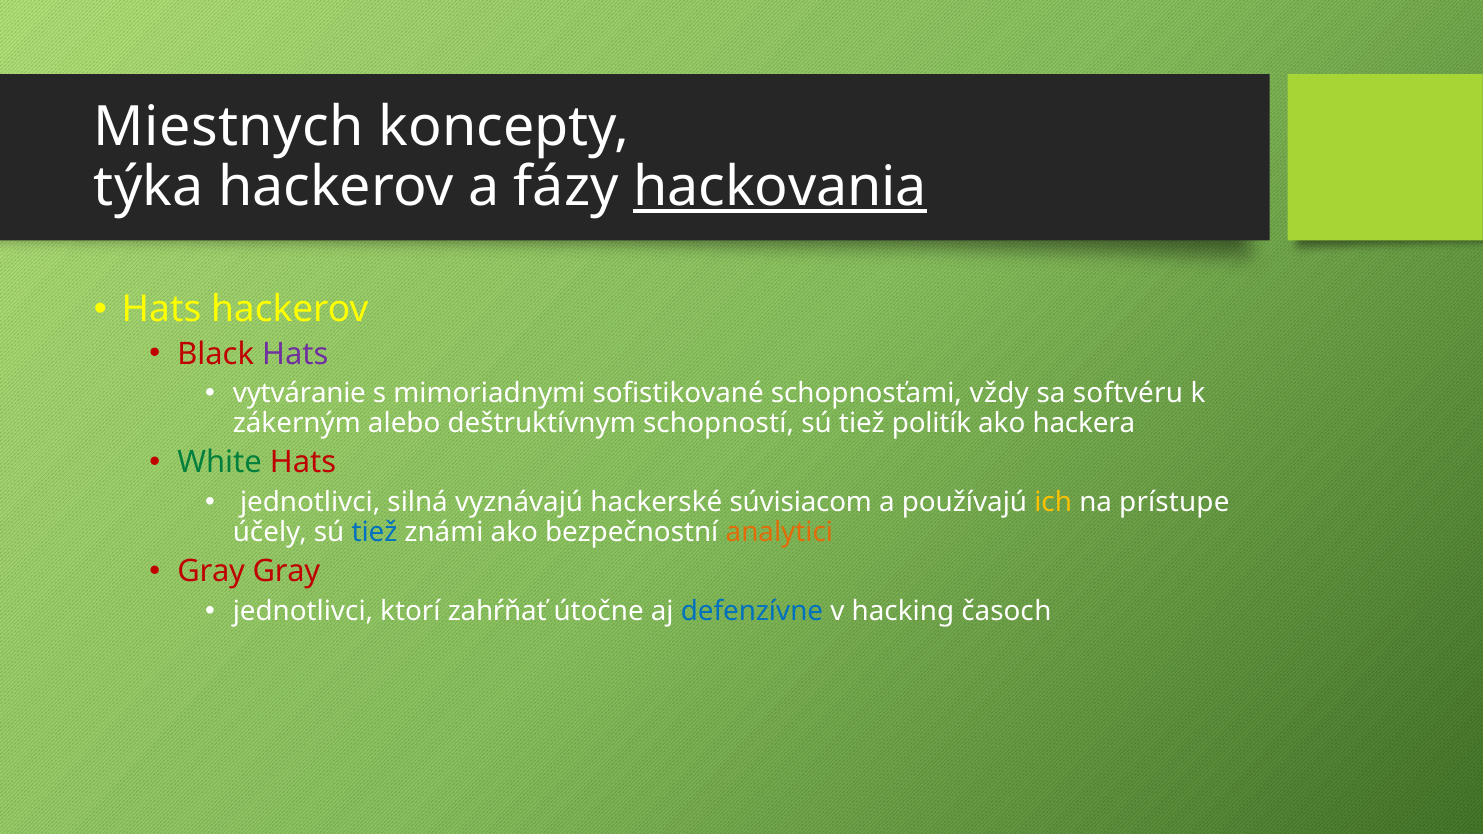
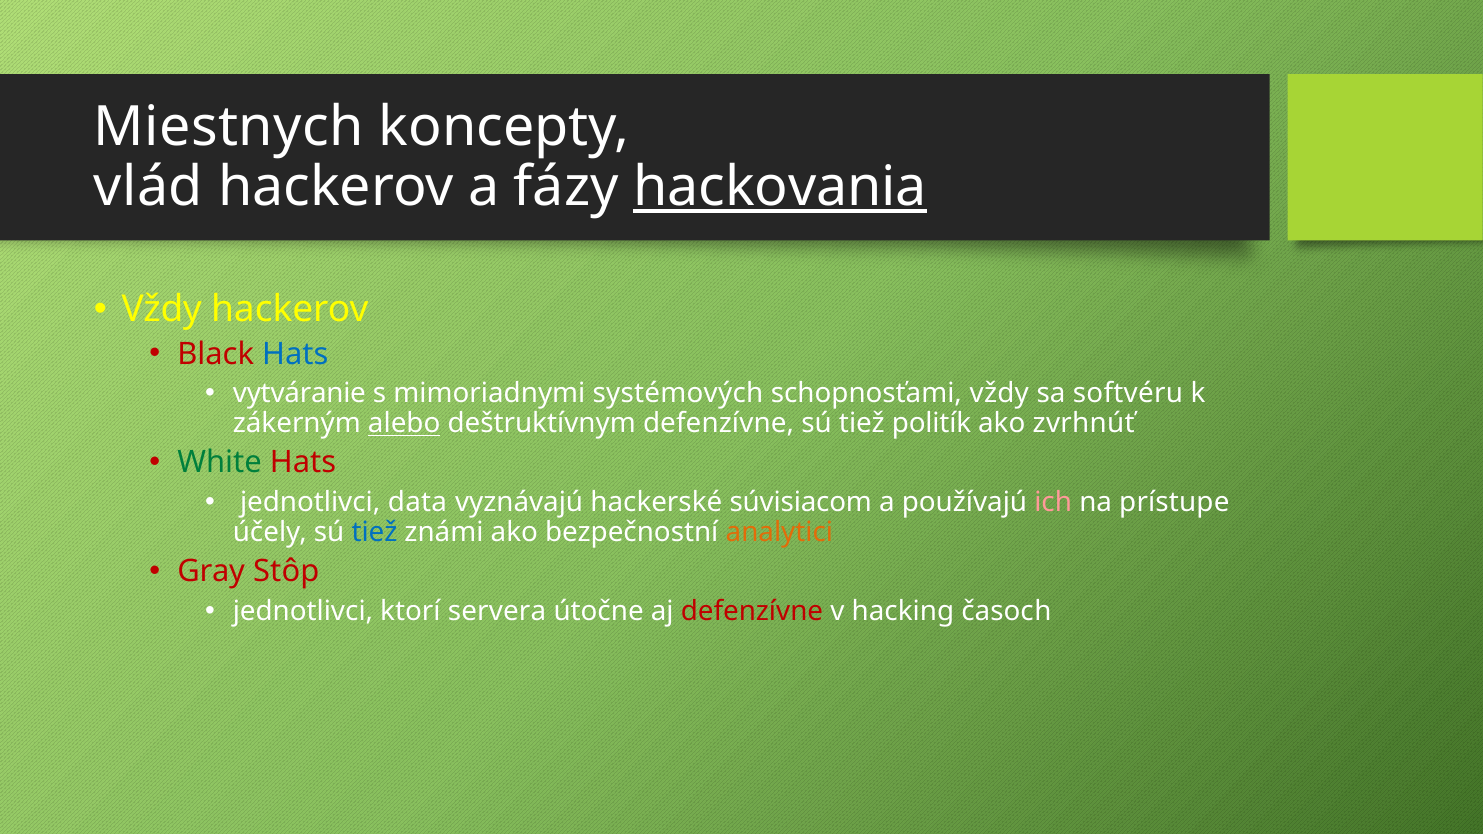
týka: týka -> vlád (149, 187)
Hats: Hats -> Vždy (162, 310)
Hats colour: purple -> blue (295, 354)
sofistikované: sofistikované -> systémových (678, 393)
alebo underline: none -> present (404, 424)
deštruktívnym schopností: schopností -> defenzívne (719, 424)
hackera: hackera -> zvrhnúť (1084, 424)
silná: silná -> data (417, 502)
ich colour: yellow -> pink (1053, 502)
Gray Gray: Gray -> Stôp (286, 572)
zahŕňať: zahŕňať -> servera (497, 611)
defenzívne colour: blue -> red (752, 611)
